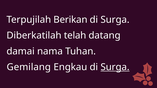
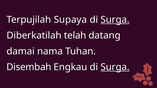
Berikan: Berikan -> Supaya (70, 20)
Surga underline: none -> present (115, 20)
Gemilang: Gemilang -> Disembah (29, 67)
